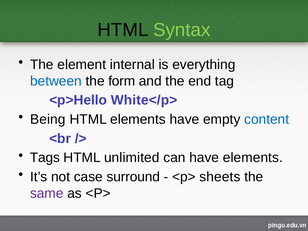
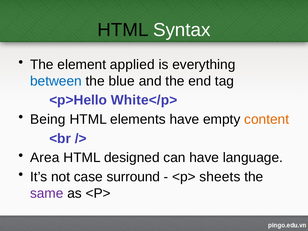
Syntax colour: light green -> white (182, 30)
internal: internal -> applied (132, 65)
form: form -> blue (122, 81)
content colour: blue -> orange (267, 119)
Tags: Tags -> Area (45, 158)
unlimited: unlimited -> designed (132, 158)
have elements: elements -> language (253, 158)
